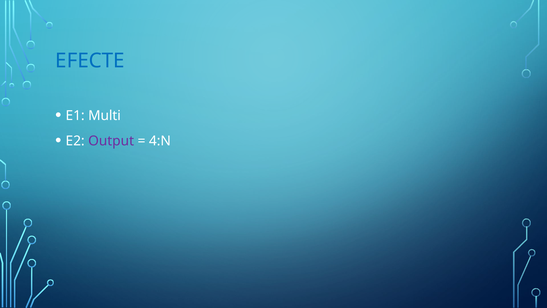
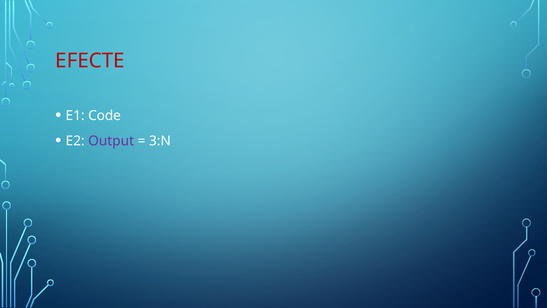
EFECTE colour: blue -> red (90, 61)
Multi: Multi -> Code (105, 115)
4:N: 4:N -> 3:N (160, 141)
